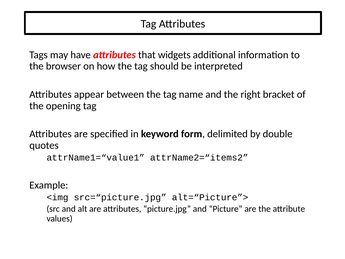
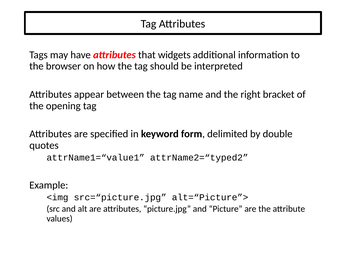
attrName2=“items2: attrName2=“items2 -> attrName2=“typed2 (199, 157)
